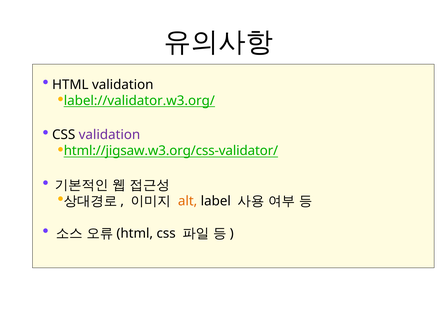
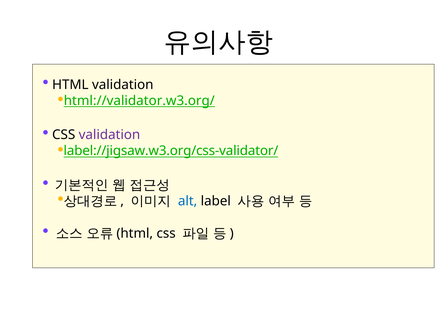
label://validator.w3.org/: label://validator.w3.org/ -> html://validator.w3.org/ (139, 101)
html://jigsaw.w3.org/css-validator/: html://jigsaw.w3.org/css-validator/ -> label://jigsaw.w3.org/css-validator/ (171, 151)
alt colour: orange -> blue (188, 201)
